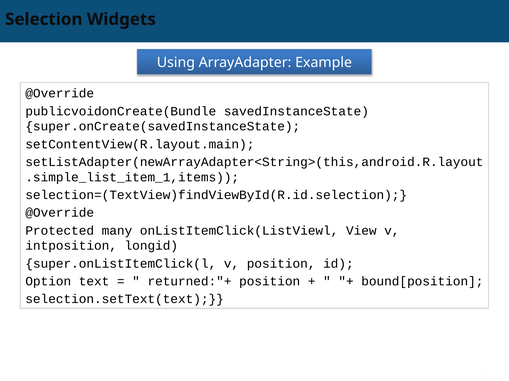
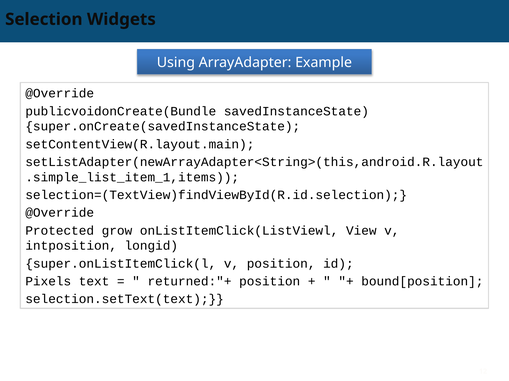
many: many -> grow (117, 231)
Option: Option -> Pixels (48, 282)
